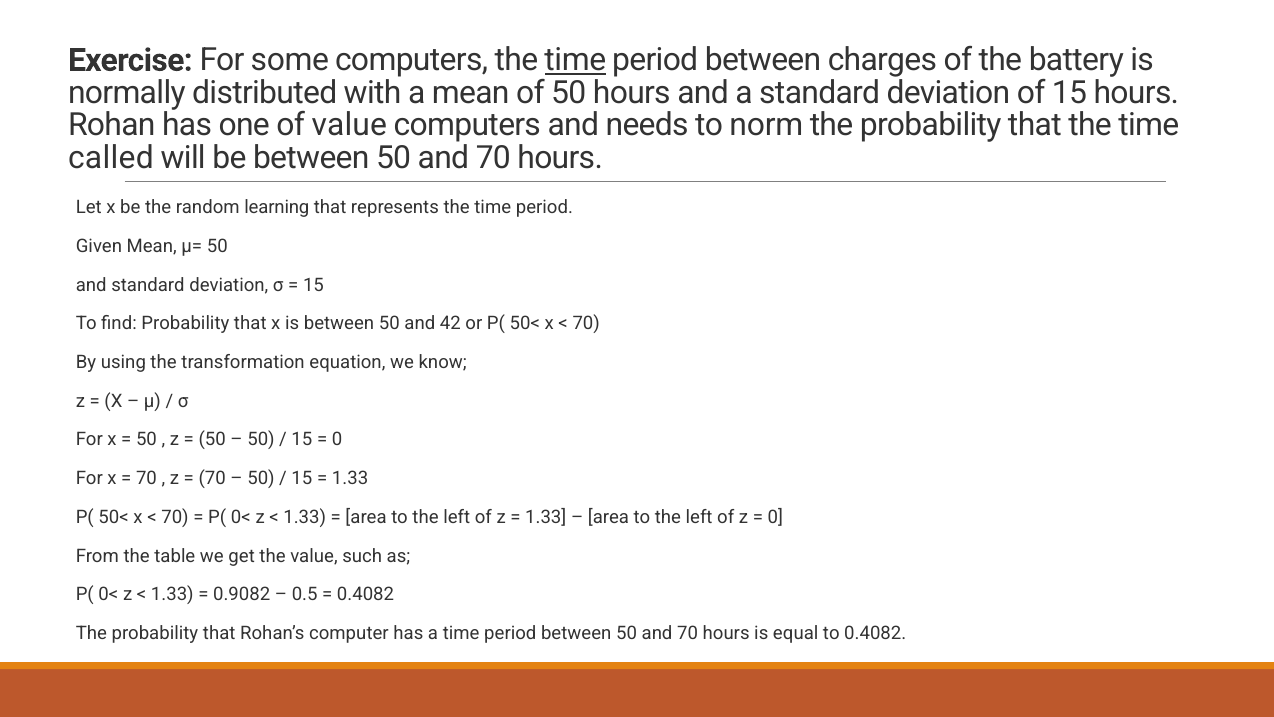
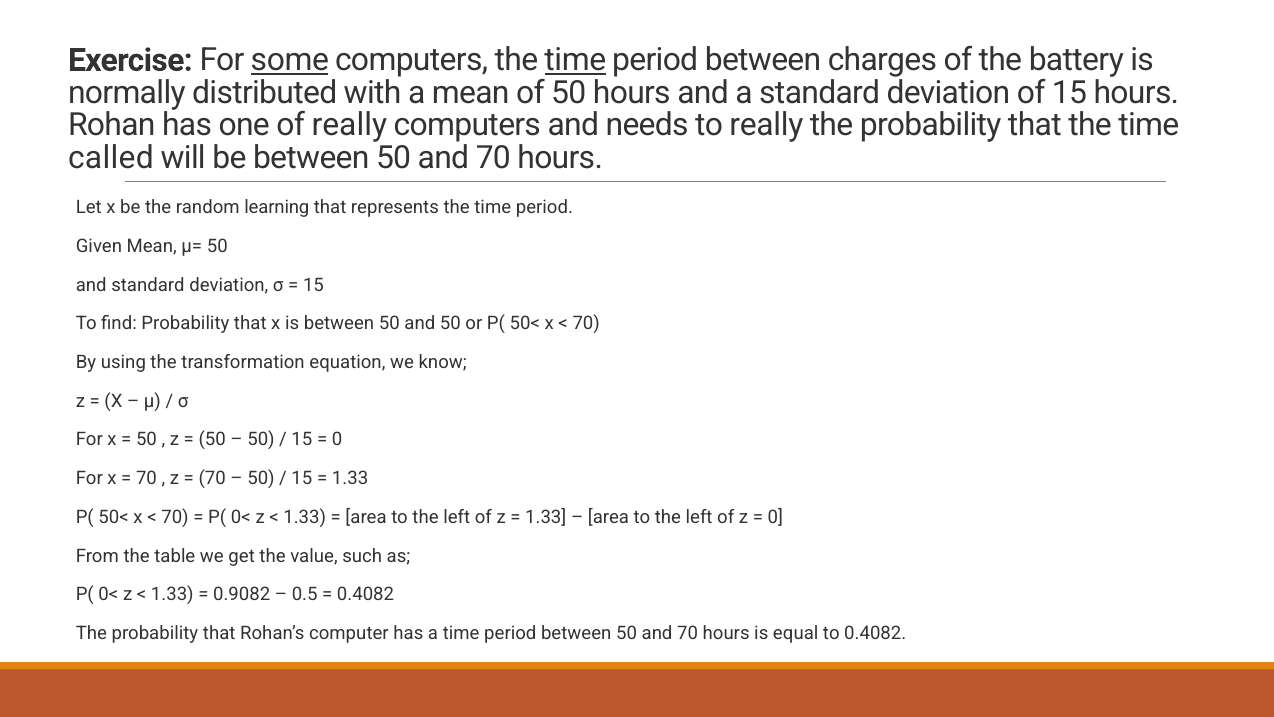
some underline: none -> present (290, 60)
of value: value -> really (349, 125)
to norm: norm -> really (766, 125)
and 42: 42 -> 50 (450, 324)
